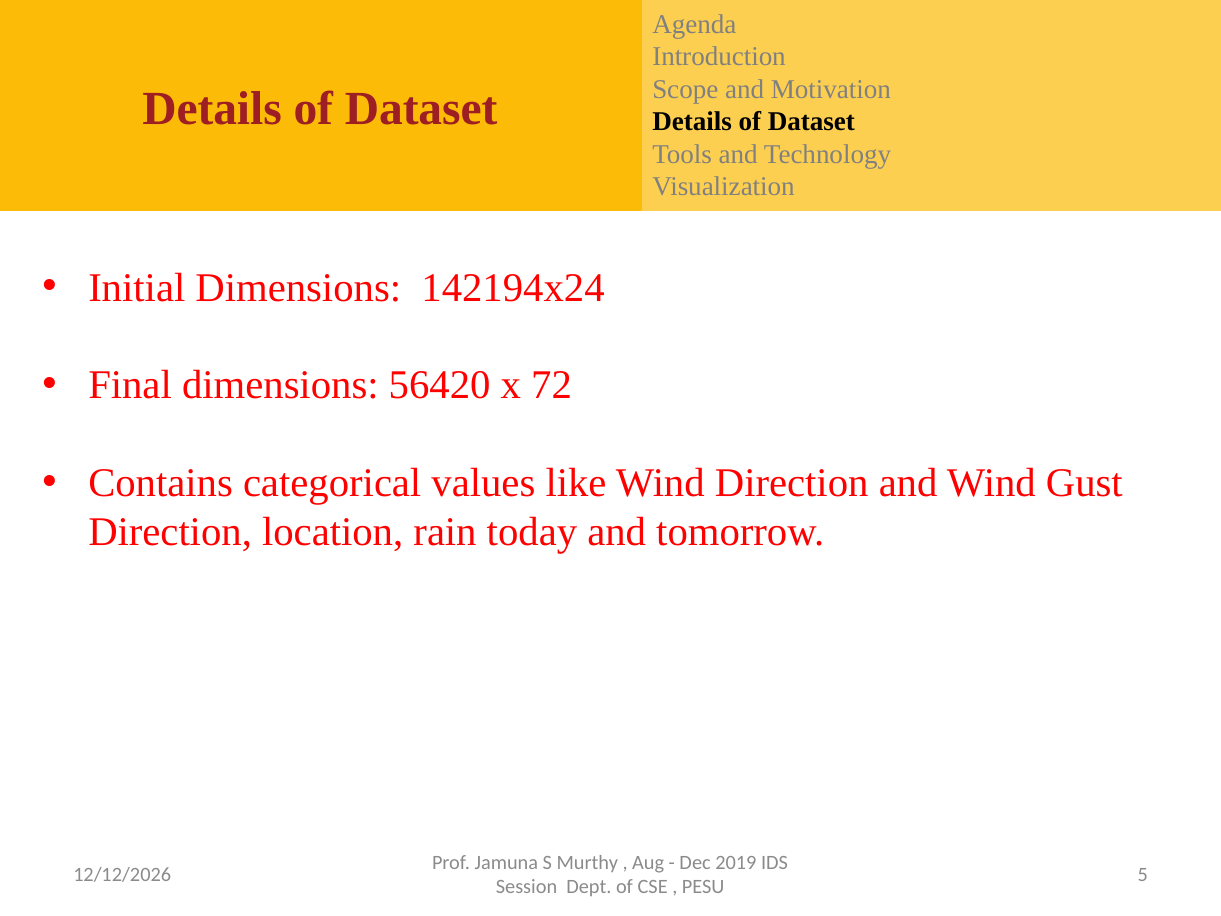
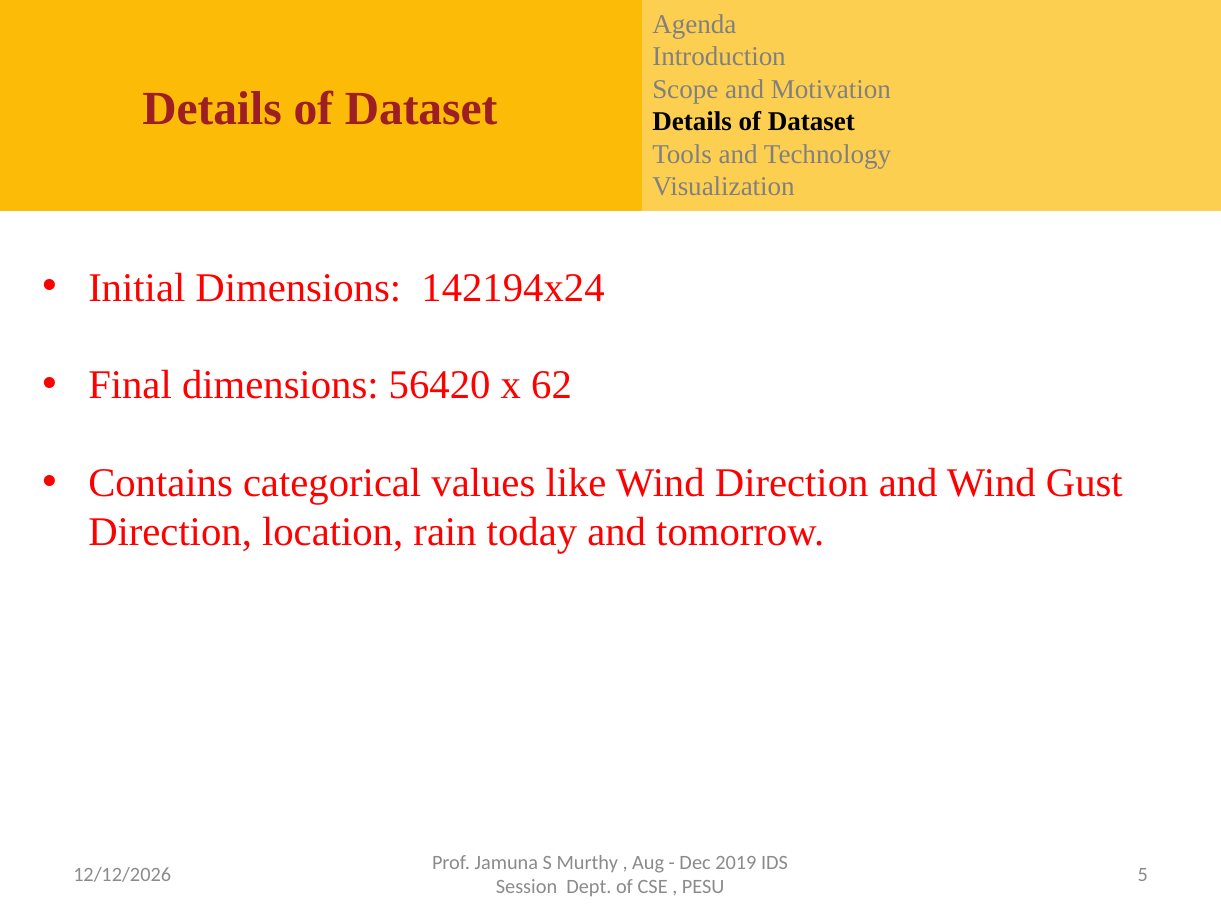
72: 72 -> 62 (552, 385)
